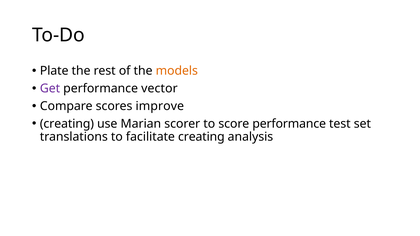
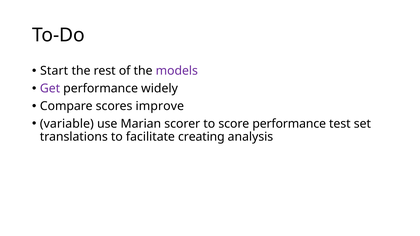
Plate: Plate -> Start (54, 71)
models colour: orange -> purple (177, 71)
vector: vector -> widely (160, 89)
creating: creating -> variable (67, 124)
